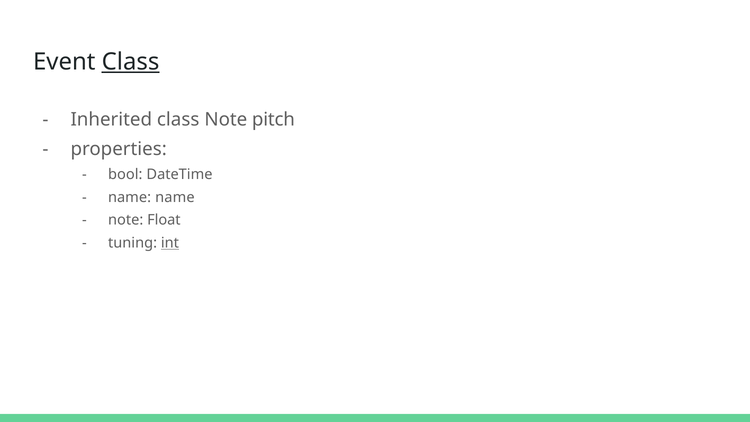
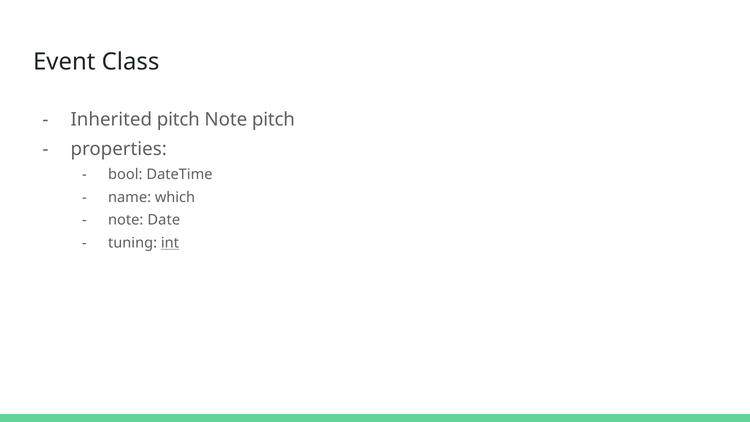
Class underline: present -> none (131, 62)
Inherited class: class -> pitch (178, 120)
name name: name -> which (175, 197)
Float: Float -> Date (164, 220)
